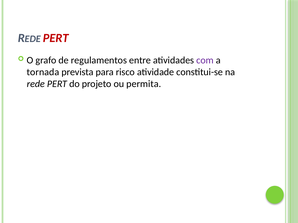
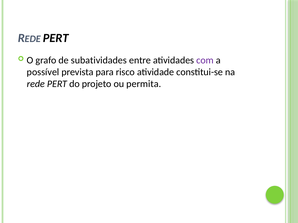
PERT colour: red -> black (56, 38)
regulamentos: regulamentos -> subatividades (99, 60)
tornada: tornada -> possível (43, 72)
